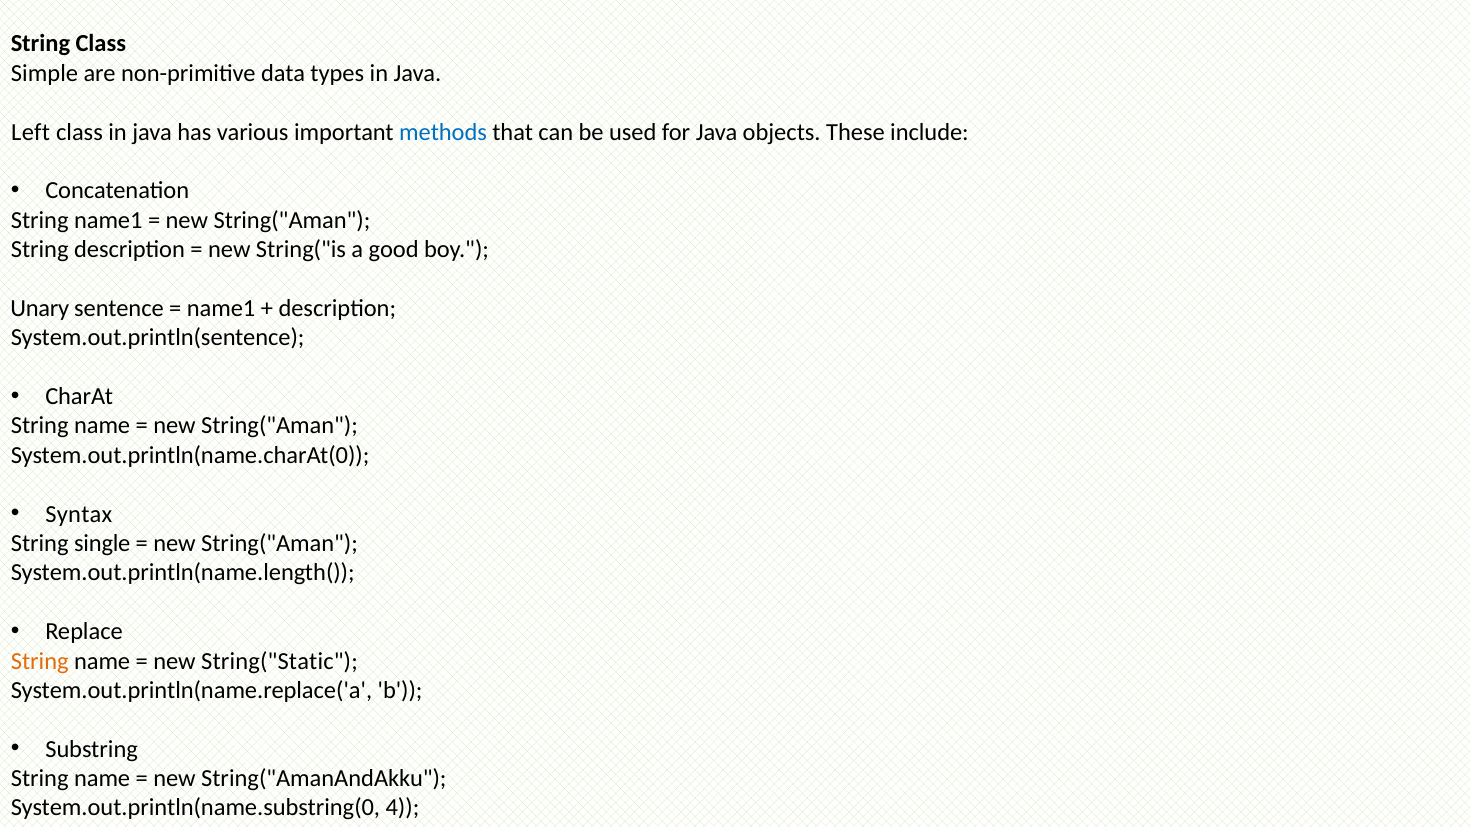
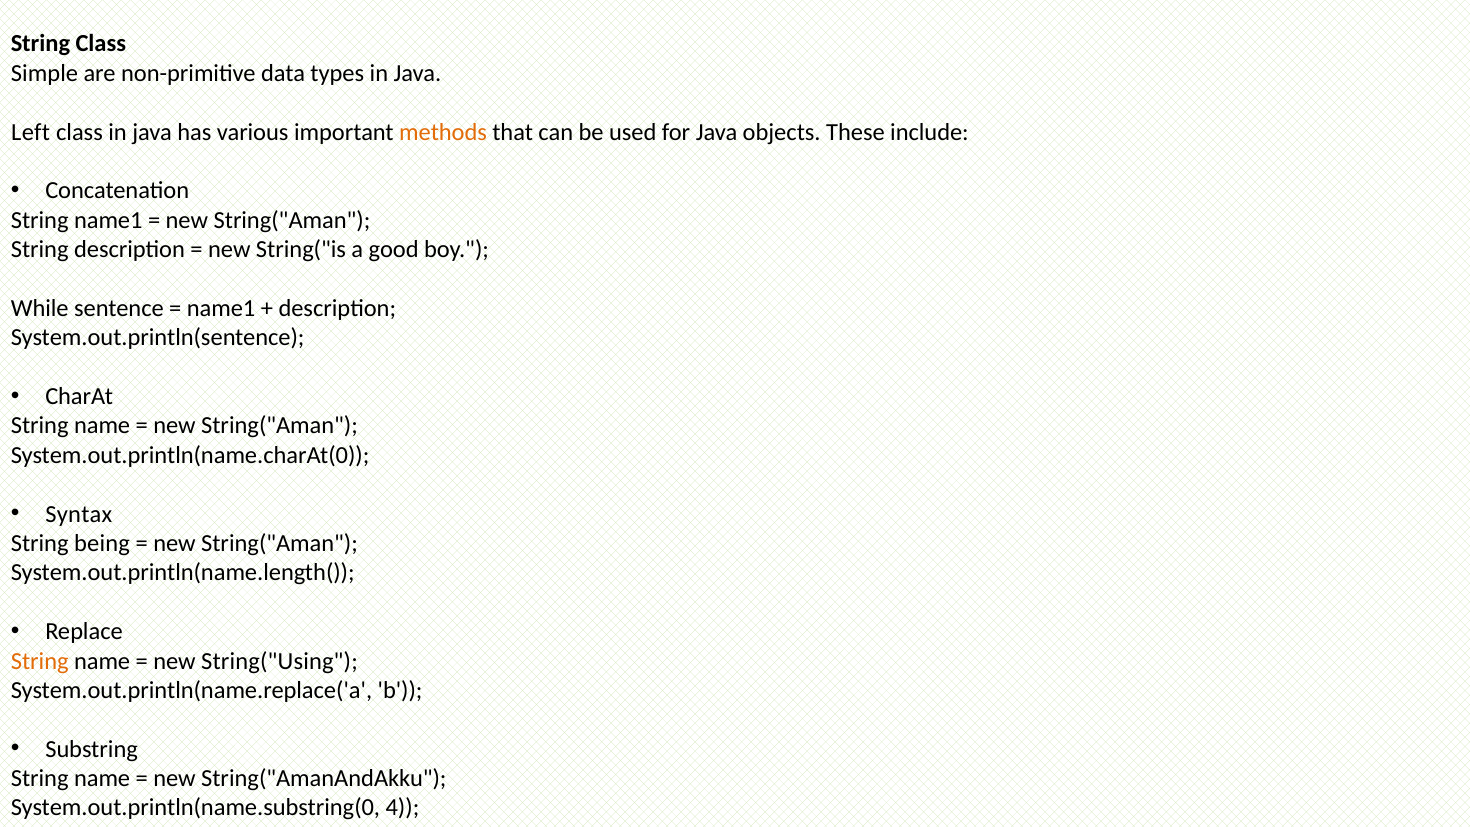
methods colour: blue -> orange (443, 132)
Unary: Unary -> While (40, 308)
single: single -> being (102, 543)
String("Static: String("Static -> String("Using (280, 661)
